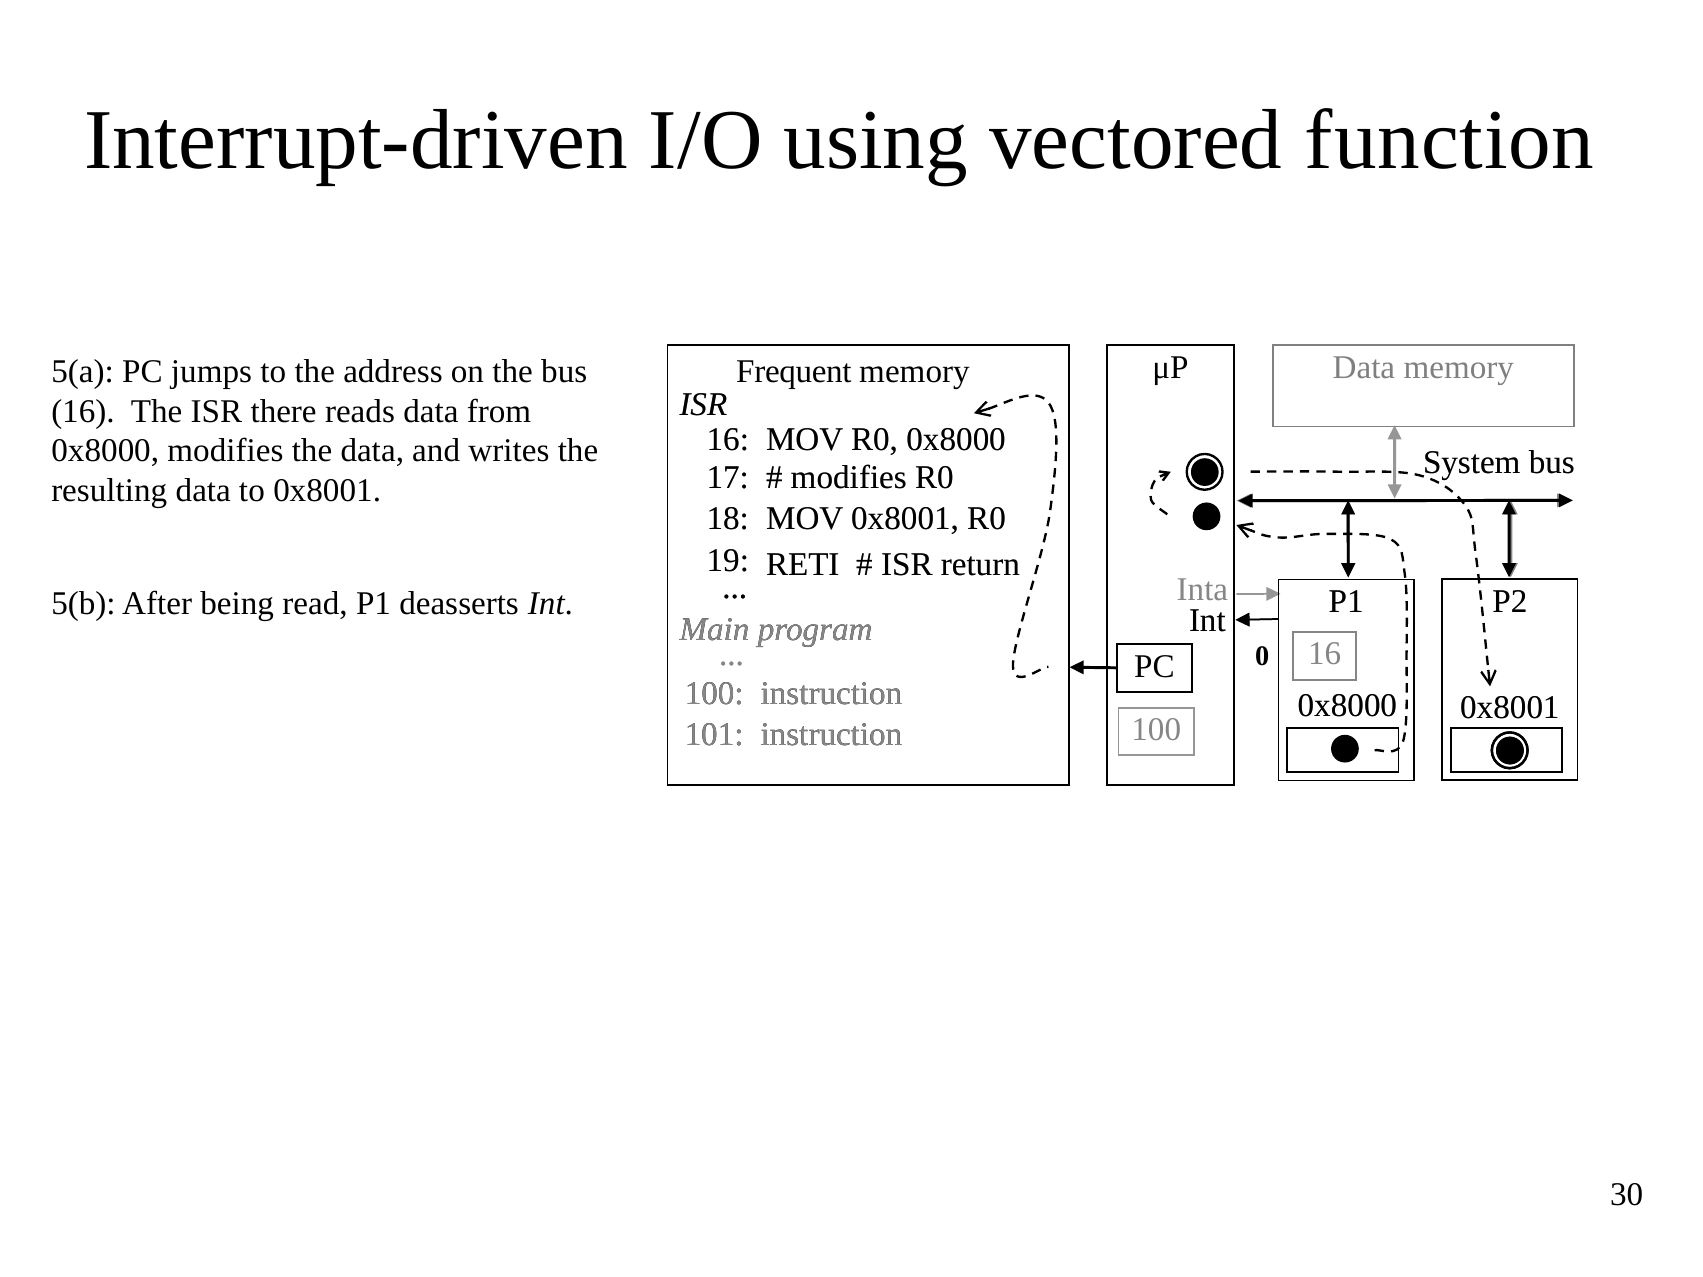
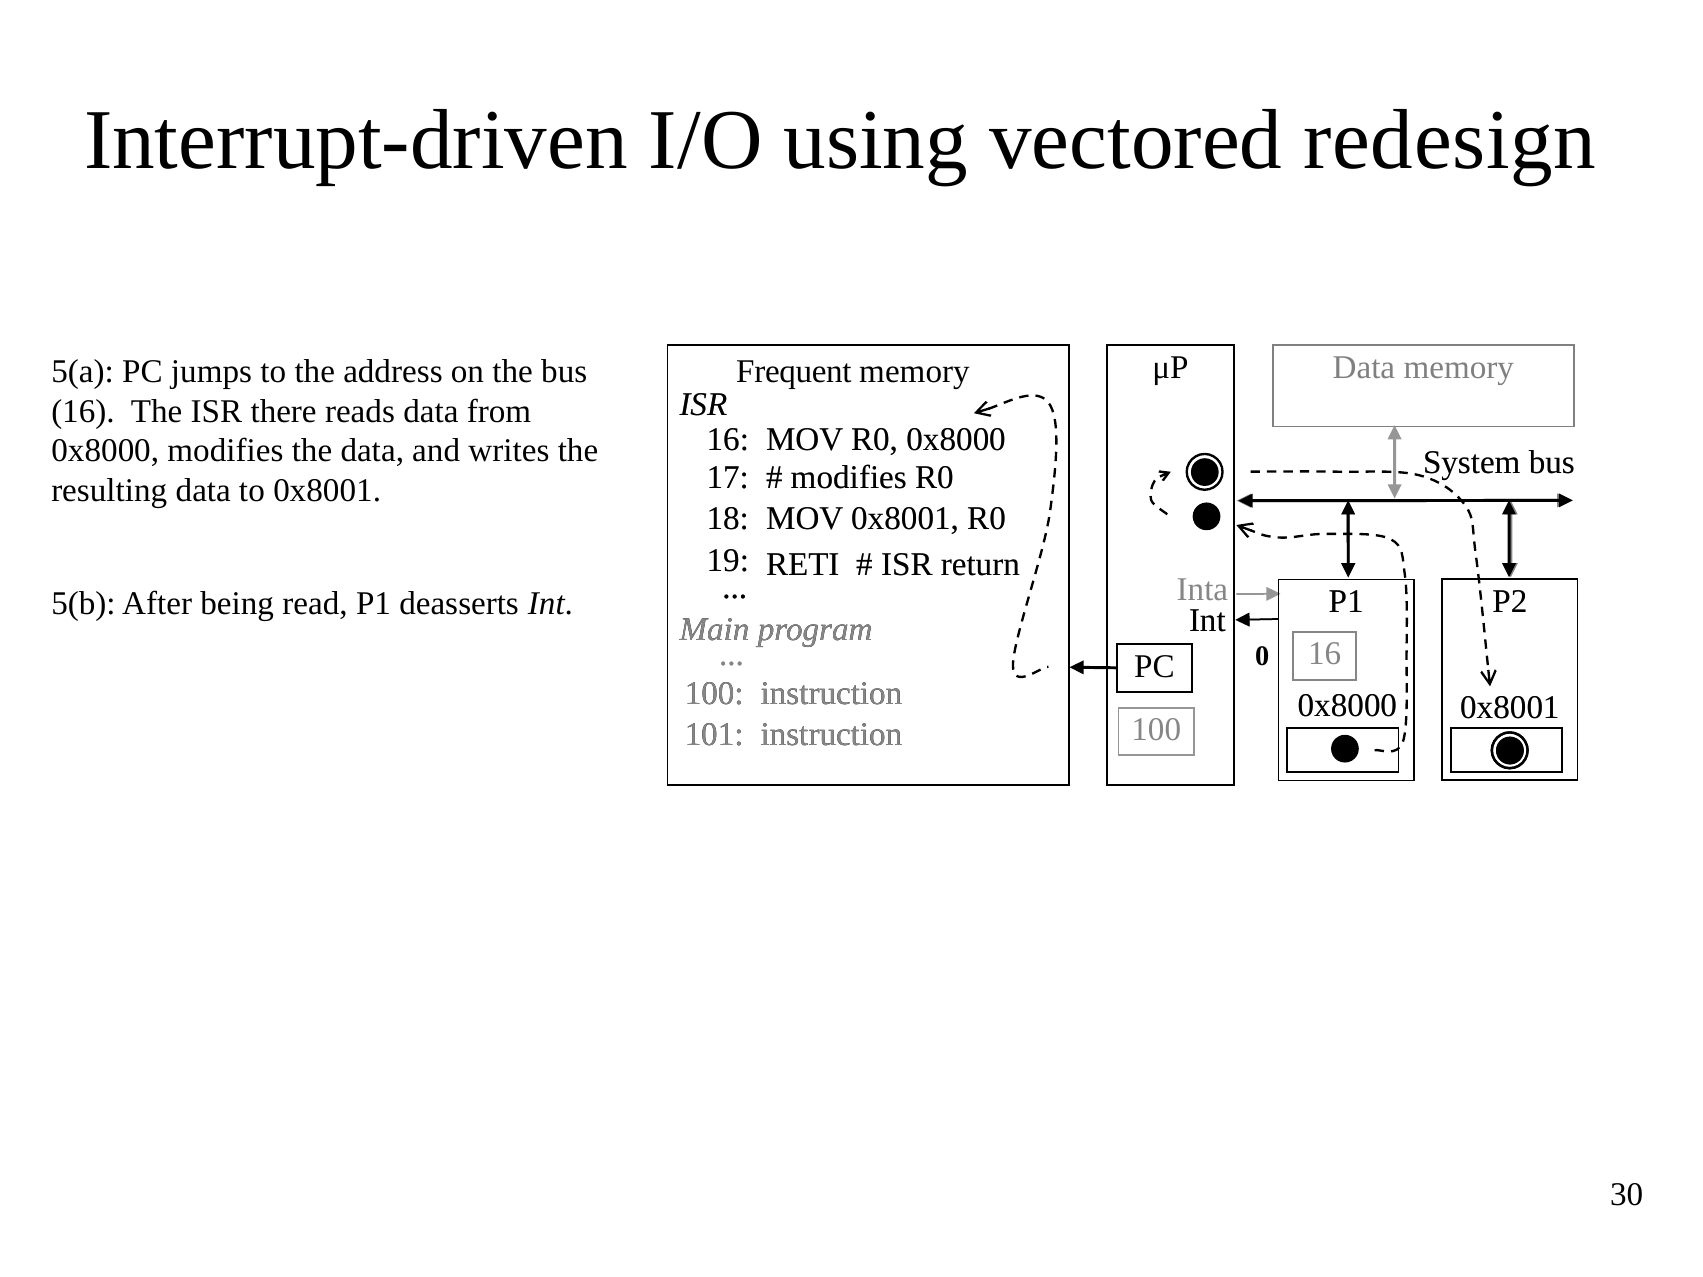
function: function -> redesign (1450, 141)
